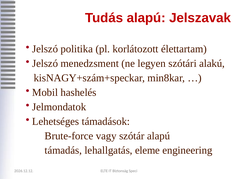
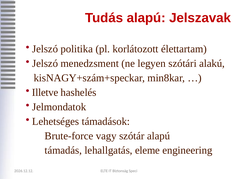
Mobil: Mobil -> Illetve (45, 92)
